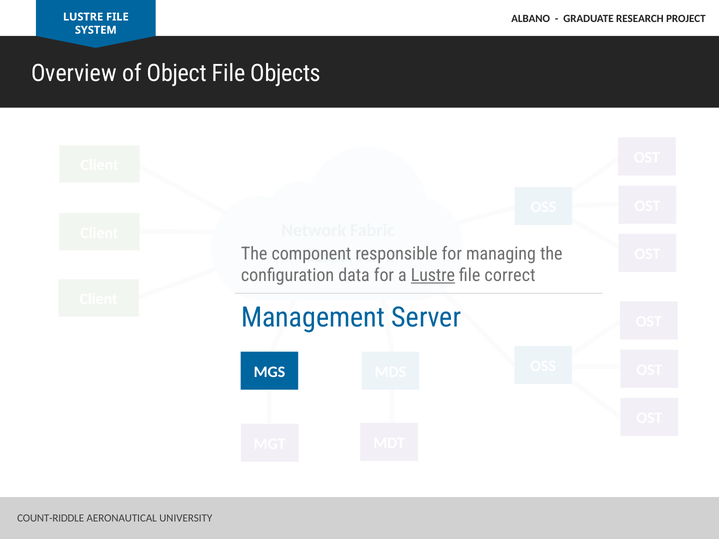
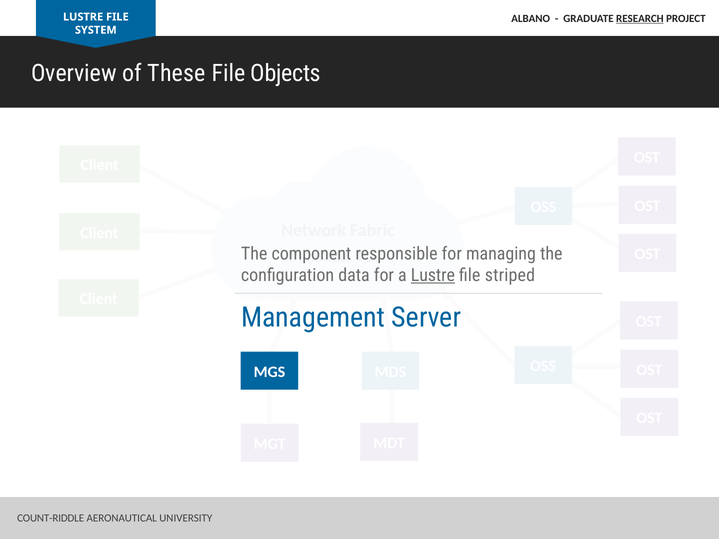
RESEARCH underline: none -> present (640, 19)
Object: Object -> These (177, 73)
correct: correct -> striped (510, 276)
